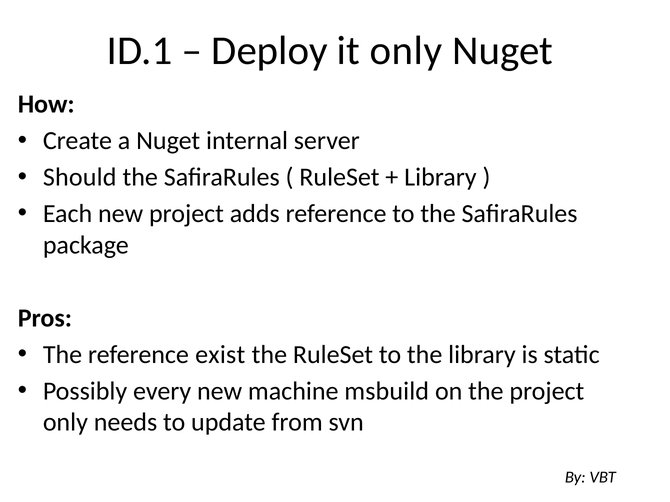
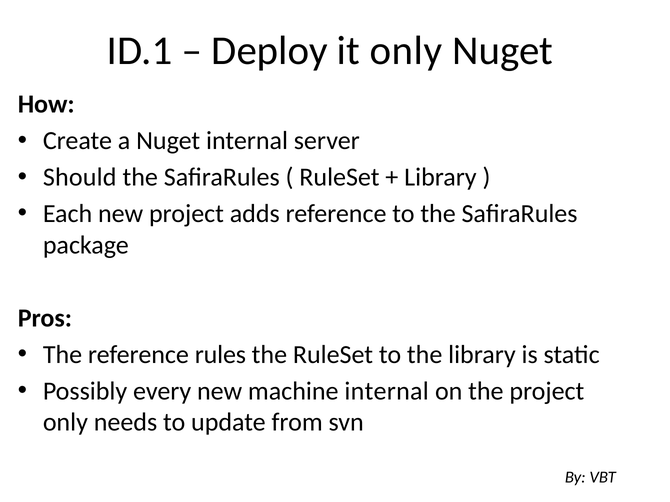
exist: exist -> rules (220, 355)
machine msbuild: msbuild -> internal (387, 391)
